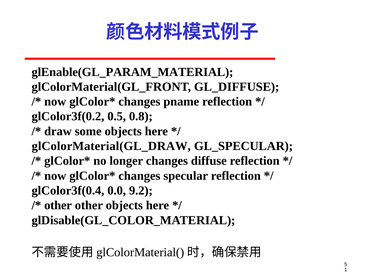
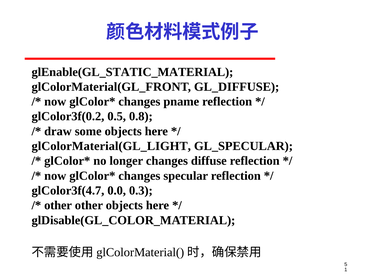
glEnable(GL_PARAM_MATERIAL: glEnable(GL_PARAM_MATERIAL -> glEnable(GL_STATIC_MATERIAL (132, 72)
glColorMaterial(GL_DRAW: glColorMaterial(GL_DRAW -> glColorMaterial(GL_LIGHT (111, 146)
glColor3f(0.4: glColor3f(0.4 -> glColor3f(4.7 (68, 191)
9.2: 9.2 -> 0.3 (141, 191)
